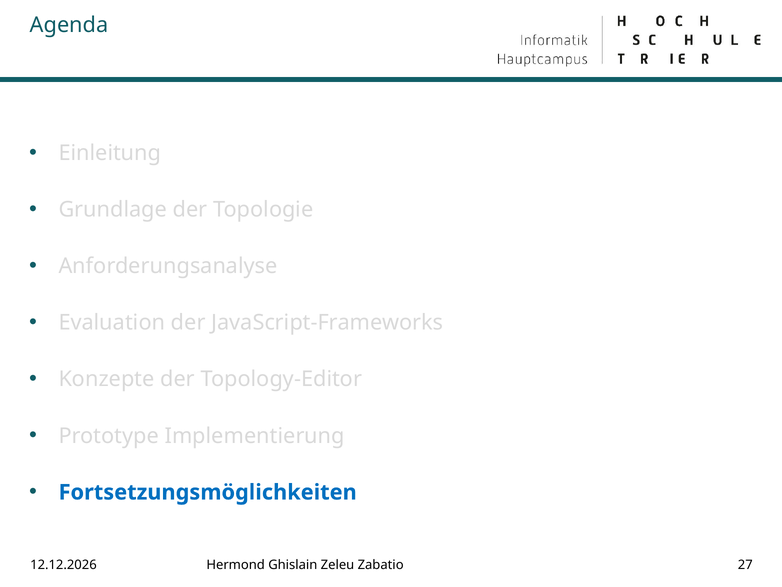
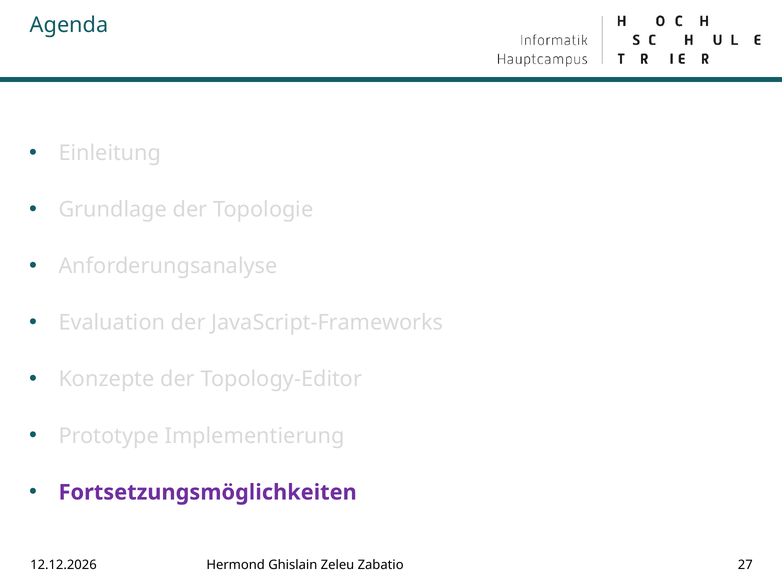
Fortsetzungsmöglichkeiten colour: blue -> purple (208, 492)
